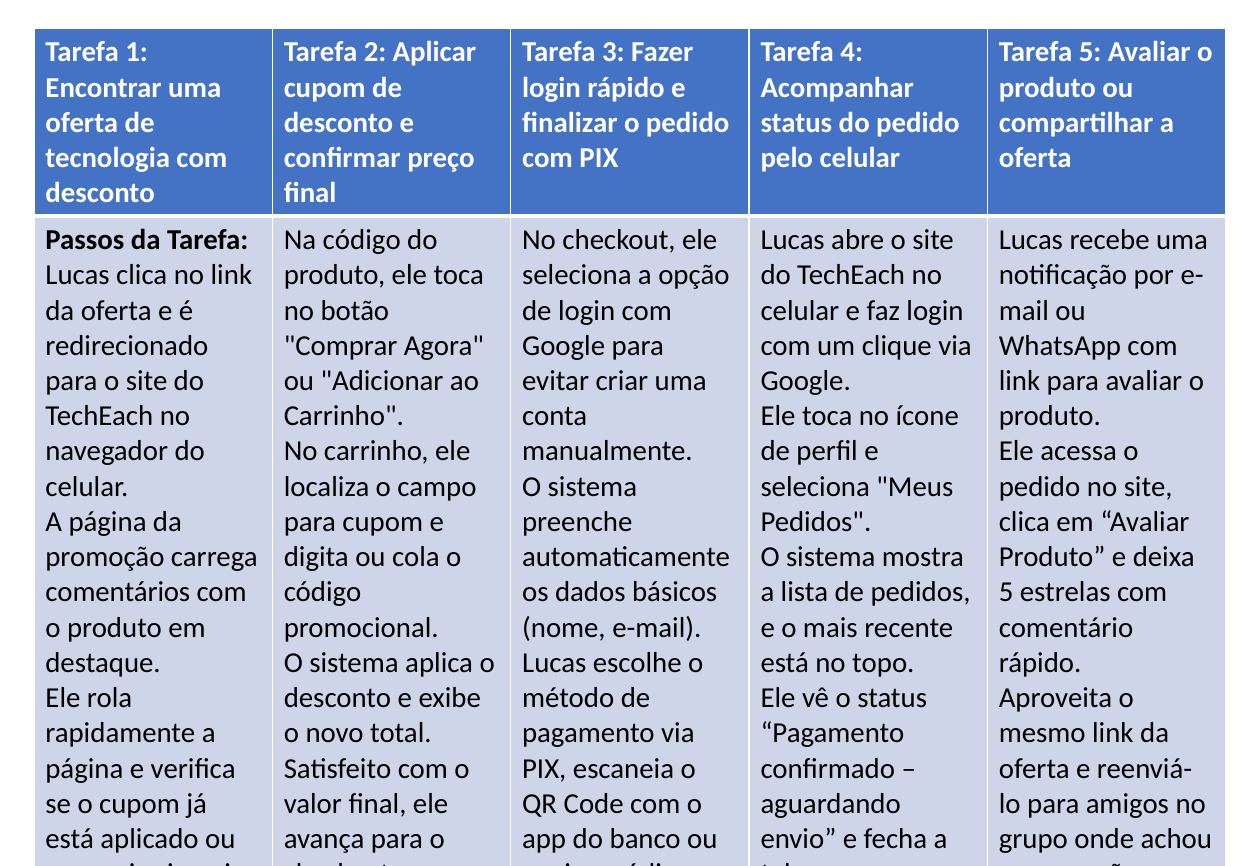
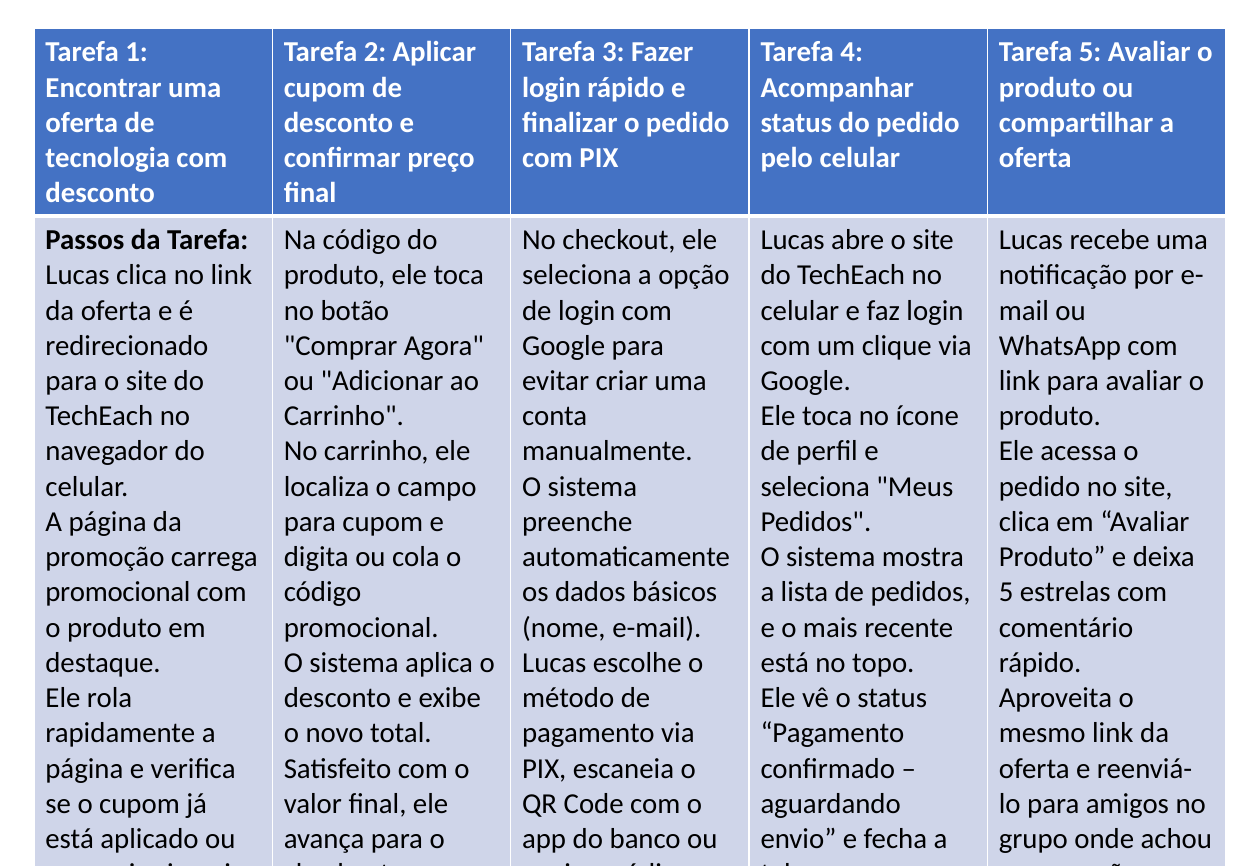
comentários: comentários -> promocional (118, 592)
